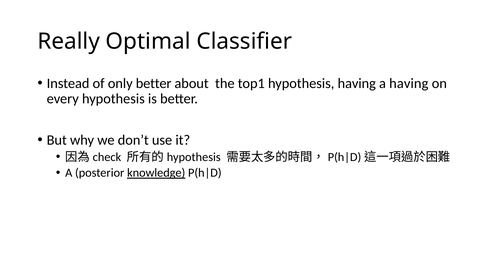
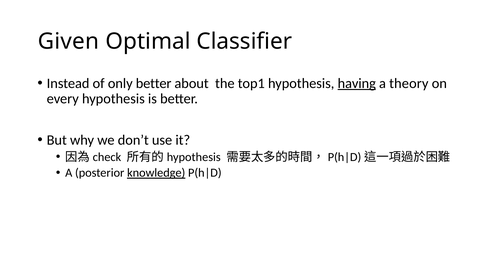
Really: Really -> Given (69, 41)
having underline: none -> present (357, 83)
a having: having -> theory (409, 83)
